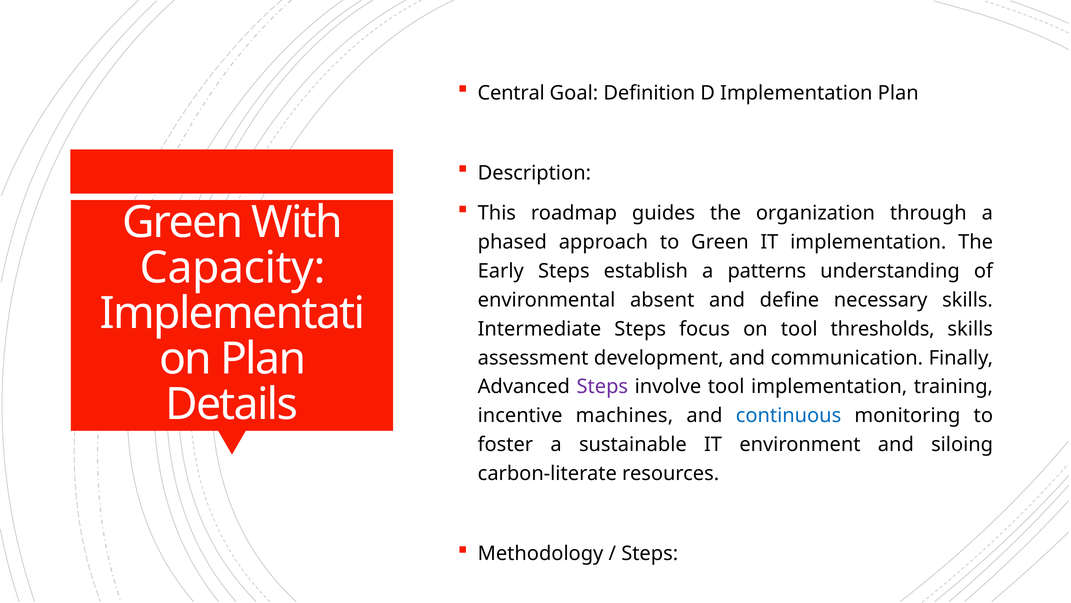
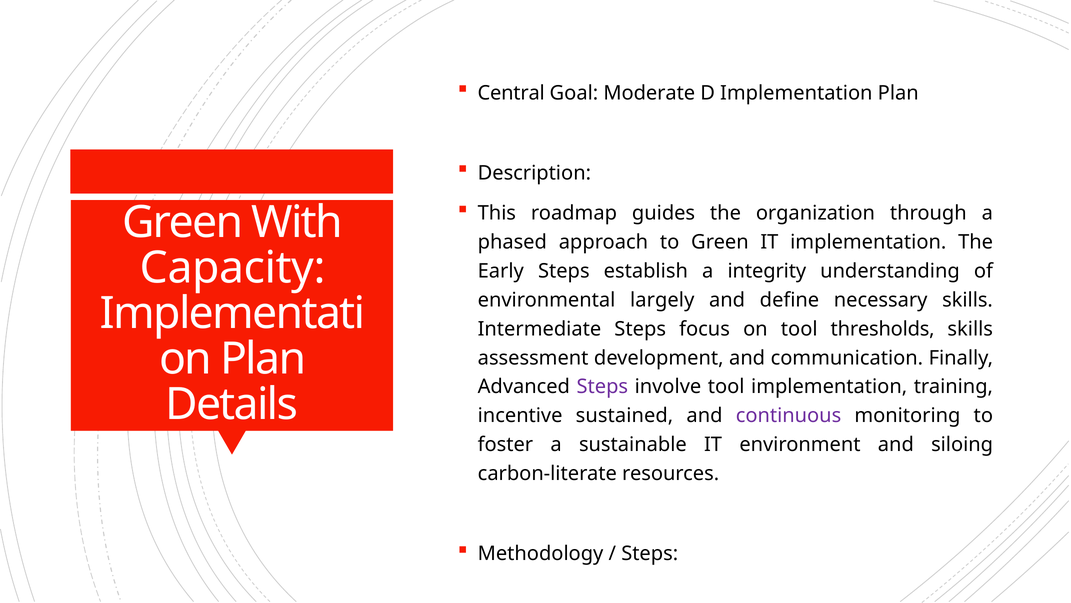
Goal Definition: Definition -> Moderate (649, 93)
patterns: patterns -> integrity (767, 271)
absent: absent -> largely (662, 300)
machines: machines -> sustained (624, 415)
continuous colour: blue -> purple (789, 415)
